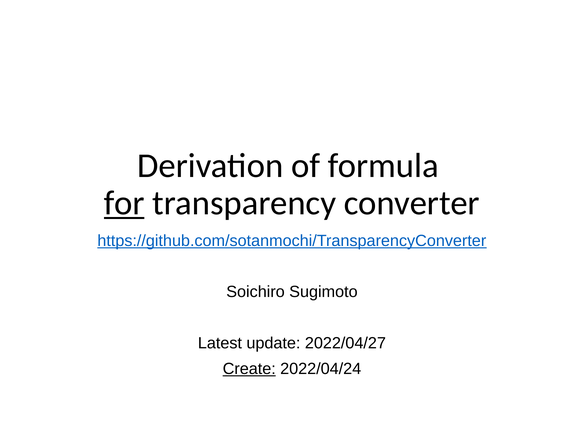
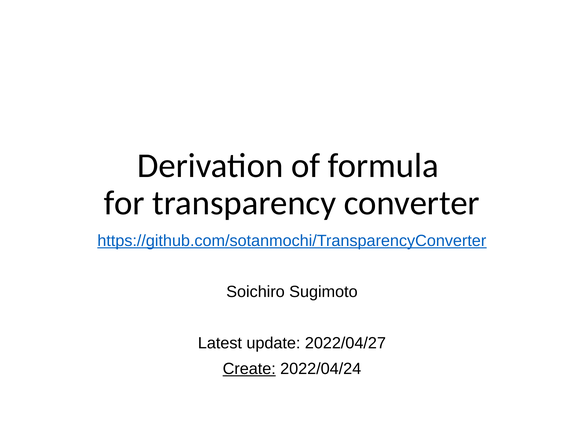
for underline: present -> none (124, 203)
